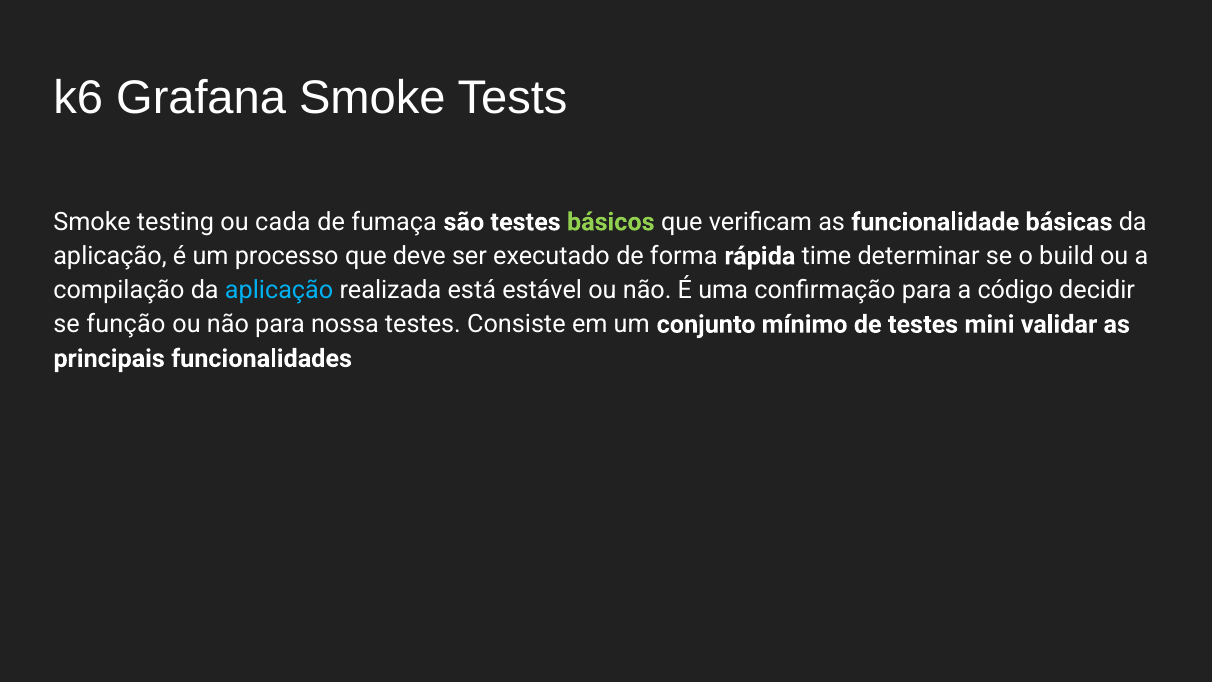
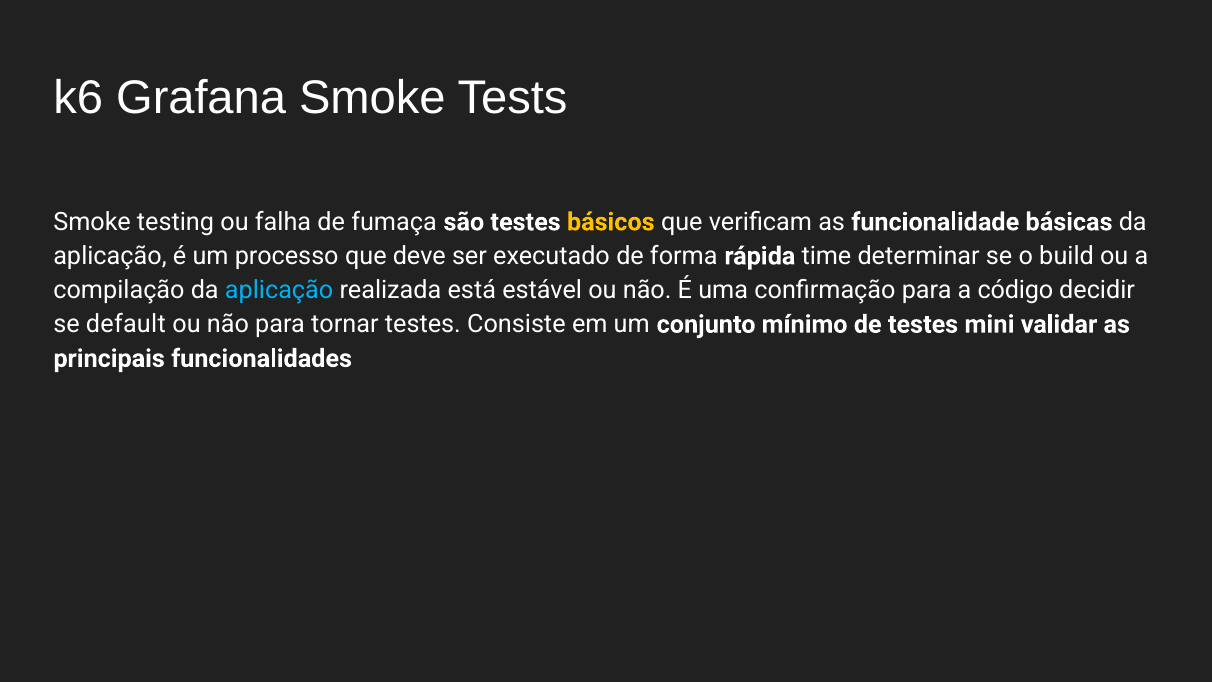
cada: cada -> falha (283, 222)
básicos colour: light green -> yellow (611, 222)
função: função -> default (126, 324)
nossa: nossa -> tornar (345, 324)
